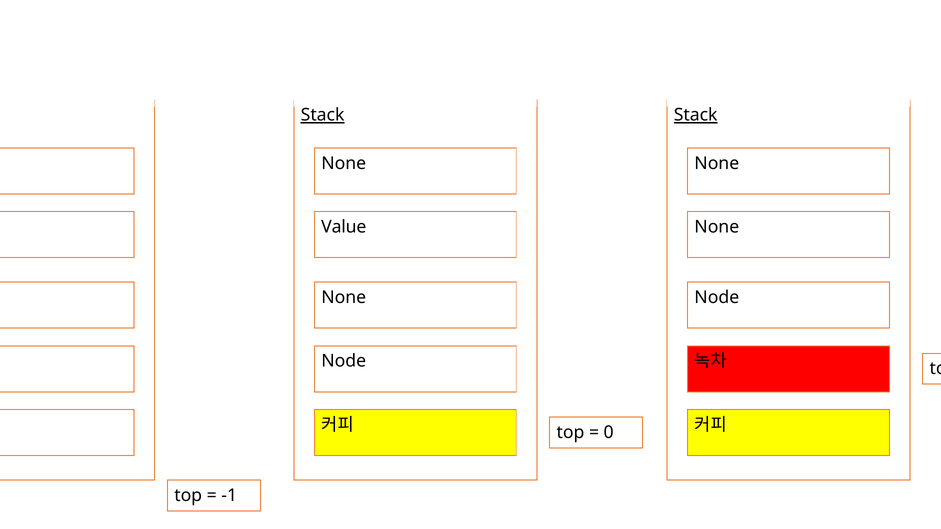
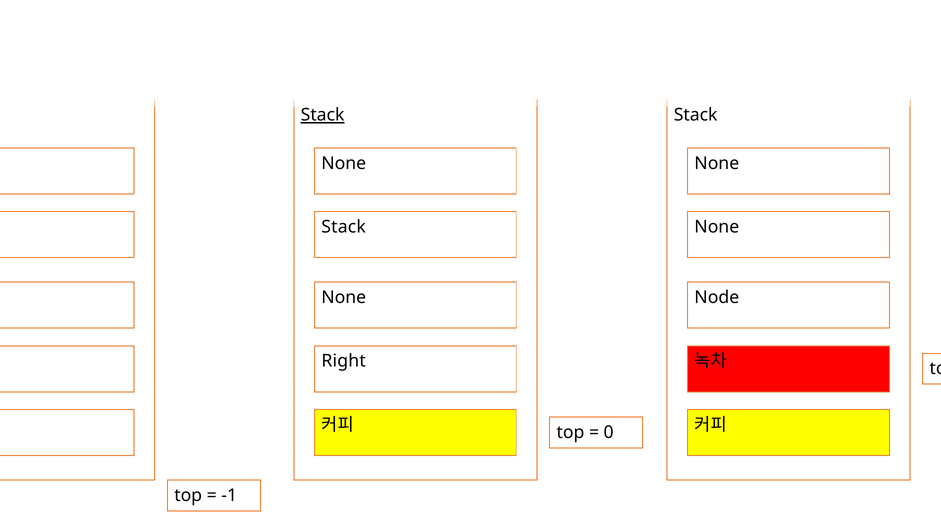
Stack underline: present -> none (696, 115)
Value: Value -> Stack (344, 227)
Node: Node -> Right (344, 361)
